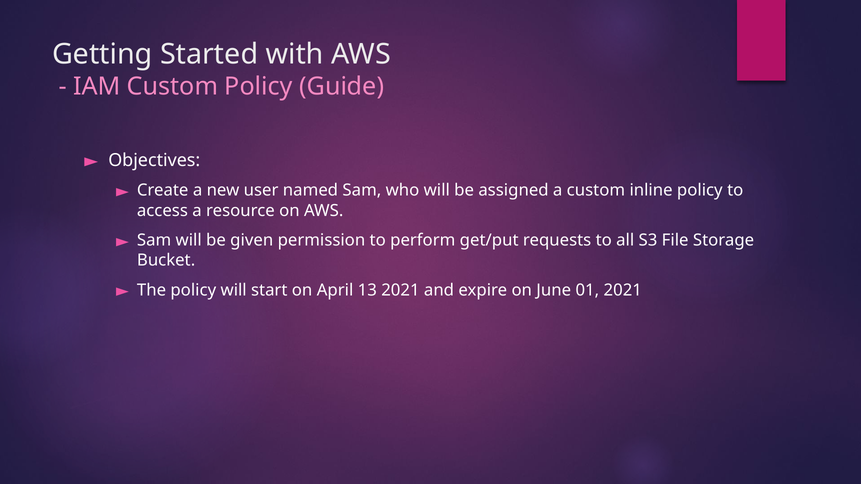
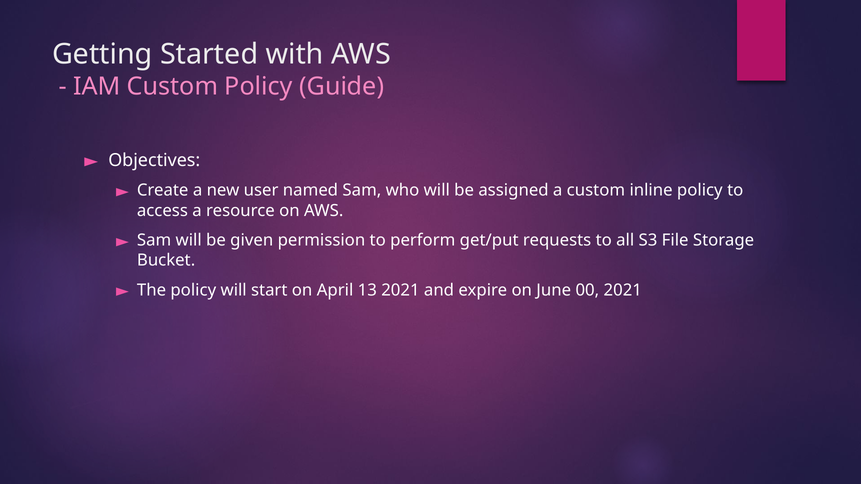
01: 01 -> 00 (587, 290)
